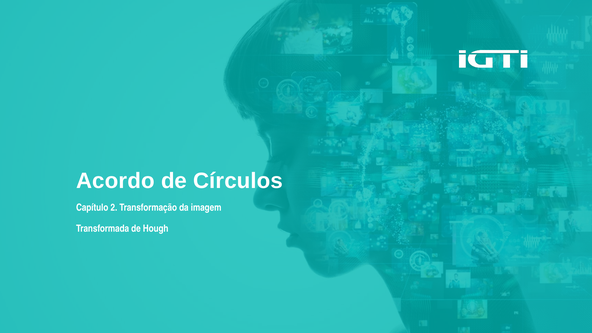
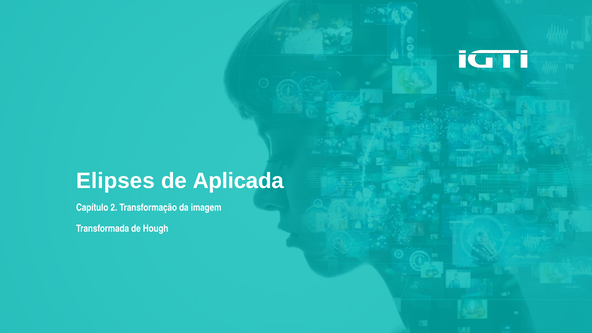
Acordo: Acordo -> Elipses (115, 181)
Círculos: Círculos -> Aplicada (238, 181)
